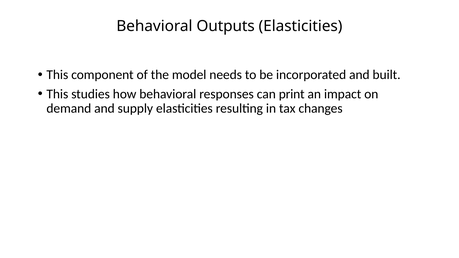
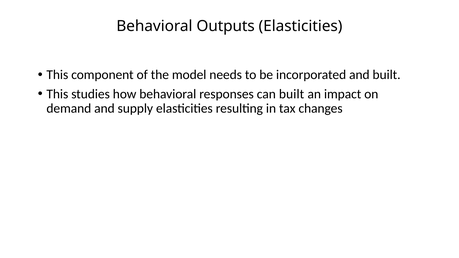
can print: print -> built (292, 94)
